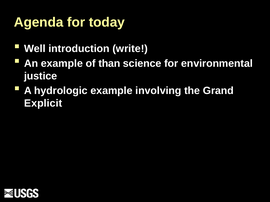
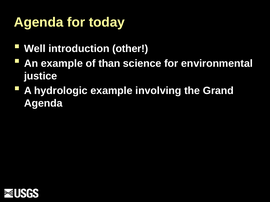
write: write -> other (130, 49)
Explicit: Explicit -> Agenda (43, 103)
